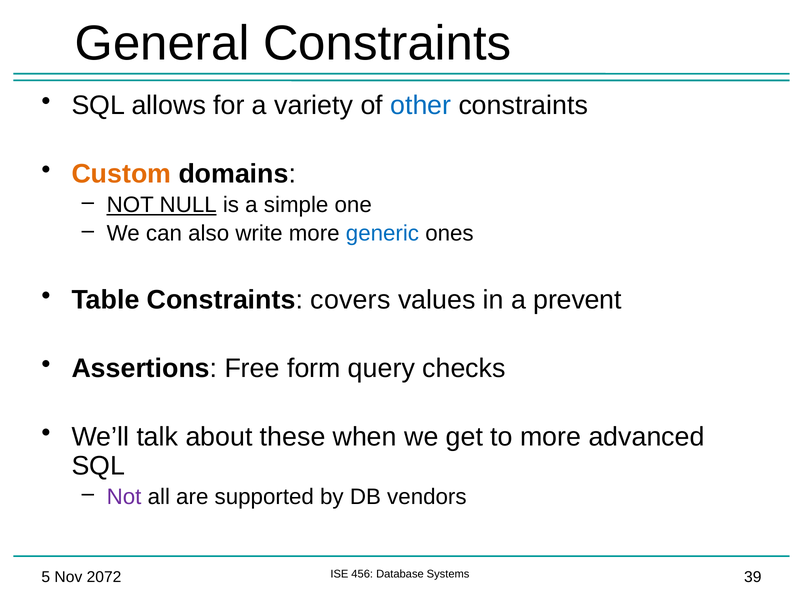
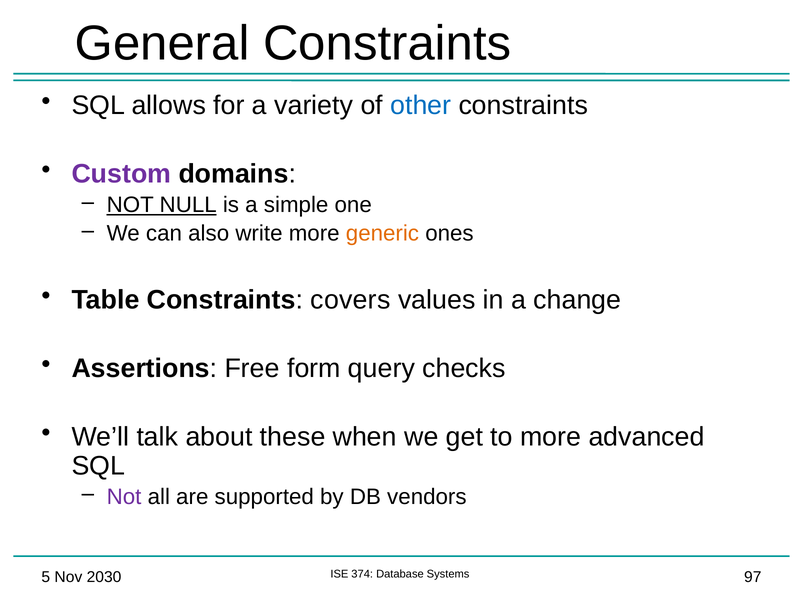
Custom colour: orange -> purple (121, 174)
generic colour: blue -> orange (382, 233)
prevent: prevent -> change (577, 299)
456: 456 -> 374 (362, 574)
39: 39 -> 97 (753, 577)
2072: 2072 -> 2030 (104, 577)
